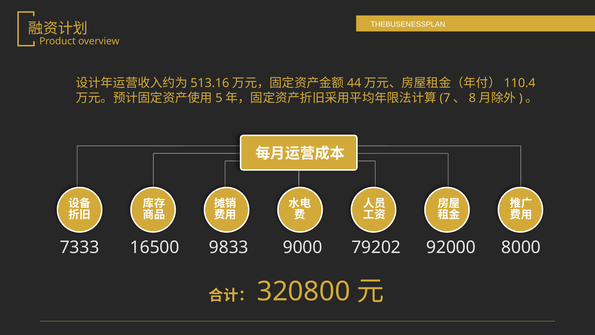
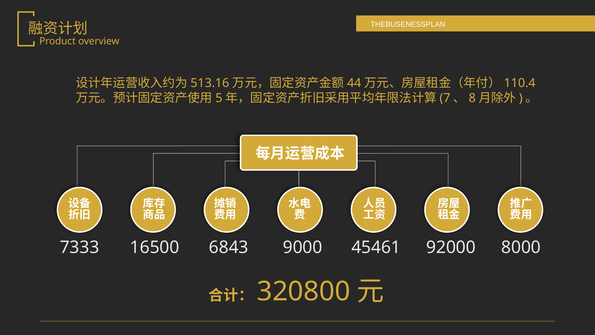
9833: 9833 -> 6843 (229, 247)
79202: 79202 -> 45461 (376, 247)
